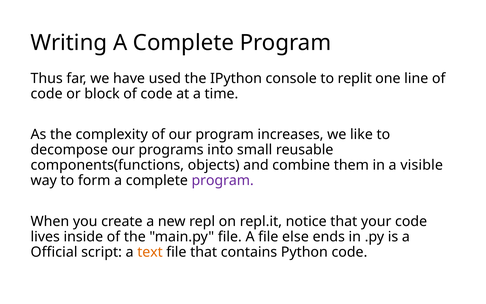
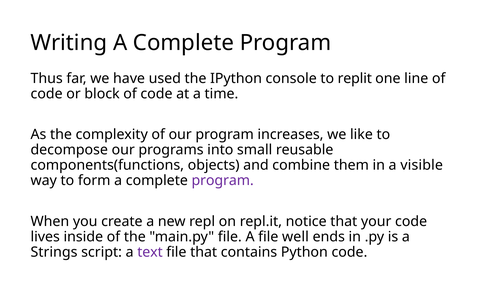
else: else -> well (295, 237)
Official: Official -> Strings (54, 252)
text colour: orange -> purple (150, 252)
